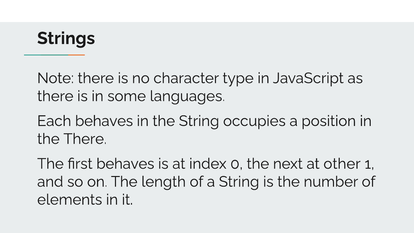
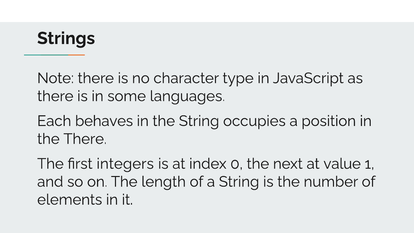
first behaves: behaves -> integers (125, 164)
other: other -> value (342, 164)
